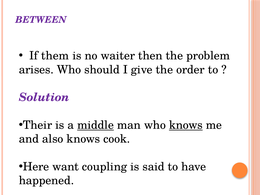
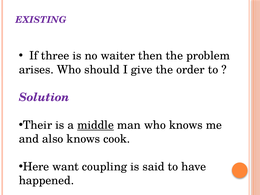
BETWEEN: BETWEEN -> EXISTING (41, 20)
them: them -> three (55, 56)
knows underline: present -> none (186, 125)
